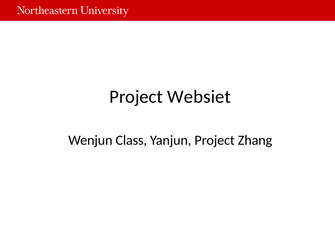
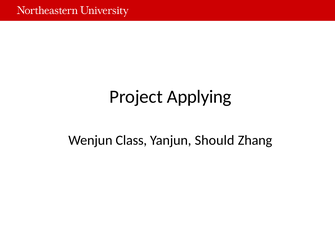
Websiet: Websiet -> Applying (199, 97)
Yanjun Project: Project -> Should (215, 140)
